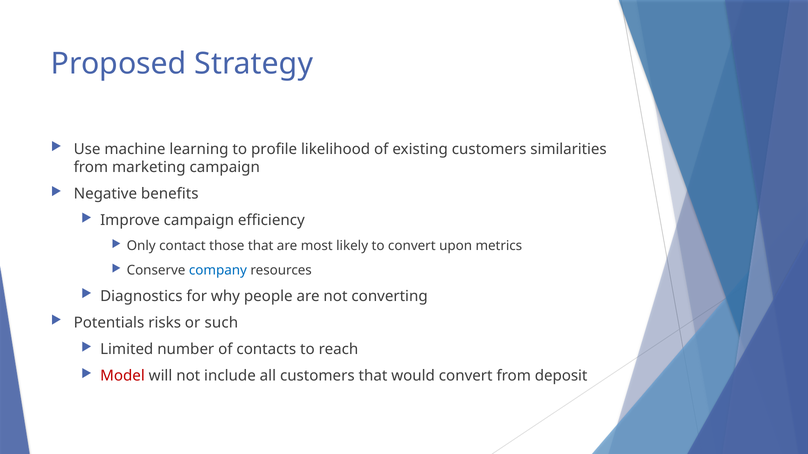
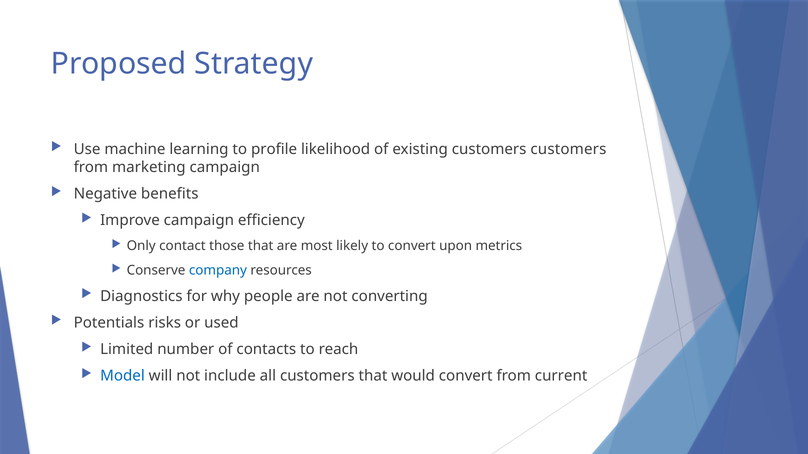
customers similarities: similarities -> customers (568, 149)
such: such -> used (221, 323)
Model colour: red -> blue (122, 376)
deposit: deposit -> current (561, 376)
